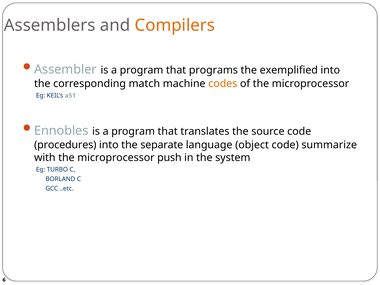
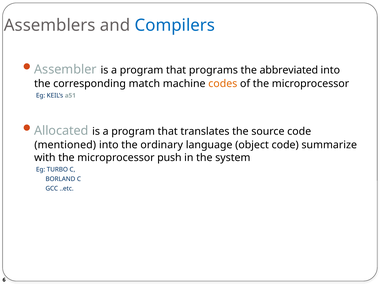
Compilers colour: orange -> blue (175, 25)
exemplified: exemplified -> abbreviated (289, 70)
Ennobles: Ennobles -> Allocated (61, 131)
procedures: procedures -> mentioned (65, 145)
separate: separate -> ordinary (162, 145)
